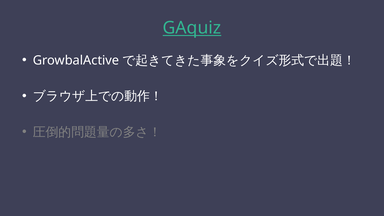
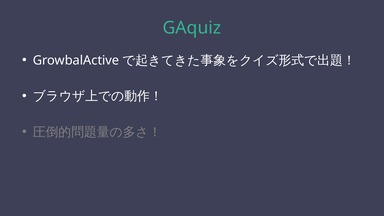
GAquiz underline: present -> none (192, 28)
